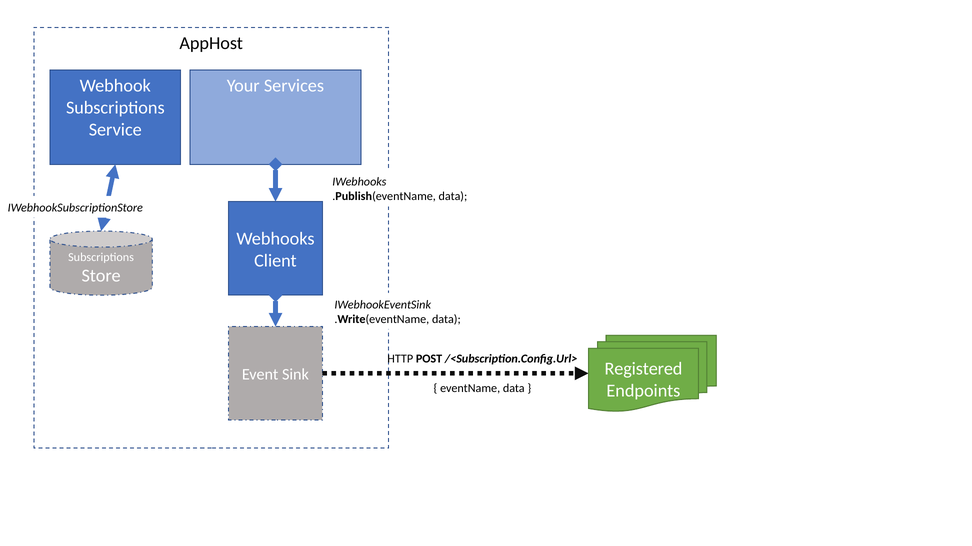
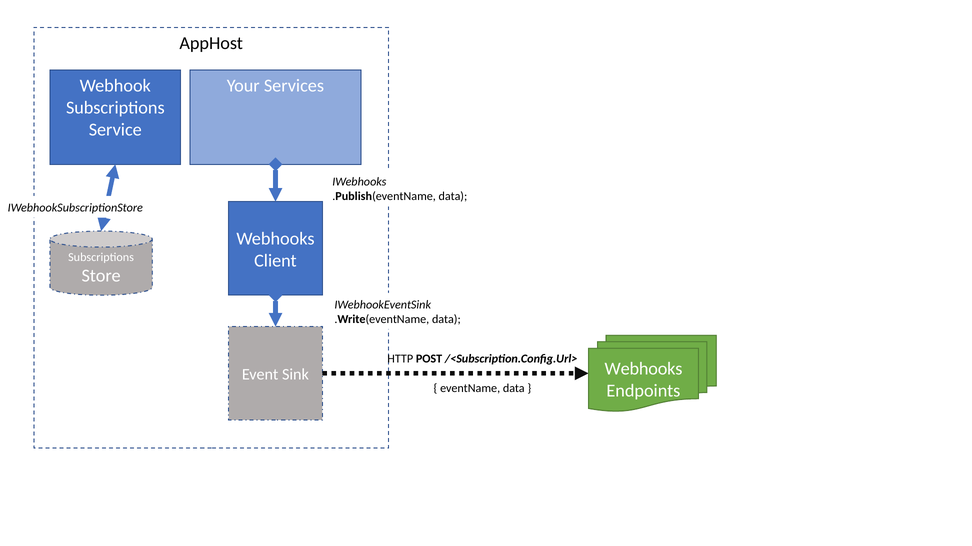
Registered: Registered -> Webhooks (644, 369)
